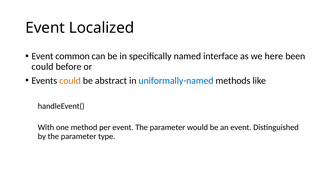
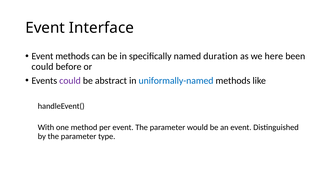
Localized: Localized -> Interface (101, 28)
Event common: common -> methods (73, 56)
interface: interface -> duration (221, 56)
could colour: orange -> purple (70, 81)
